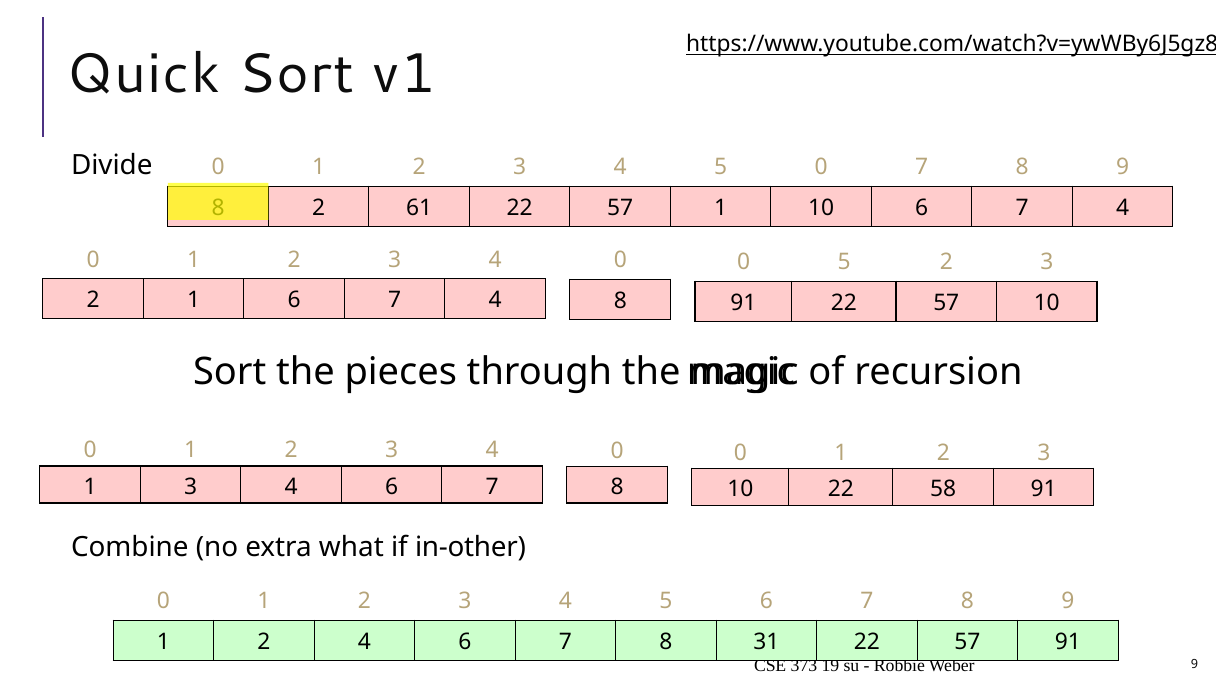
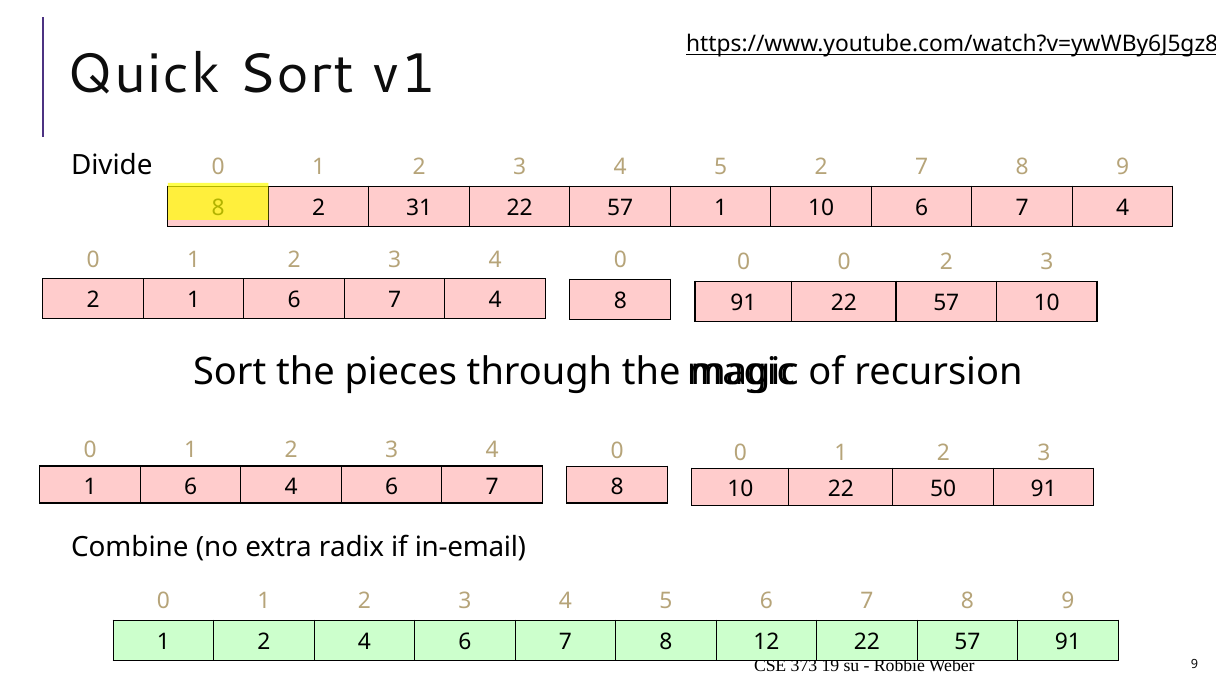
5 0: 0 -> 2 (821, 167)
61: 61 -> 31 (419, 208)
0 5: 5 -> 0 (844, 262)
3: 3 -> 6 (191, 487)
58: 58 -> 50 (943, 489)
what: what -> radix (351, 548)
in-other: in-other -> in-email (470, 548)
31: 31 -> 12 (766, 642)
